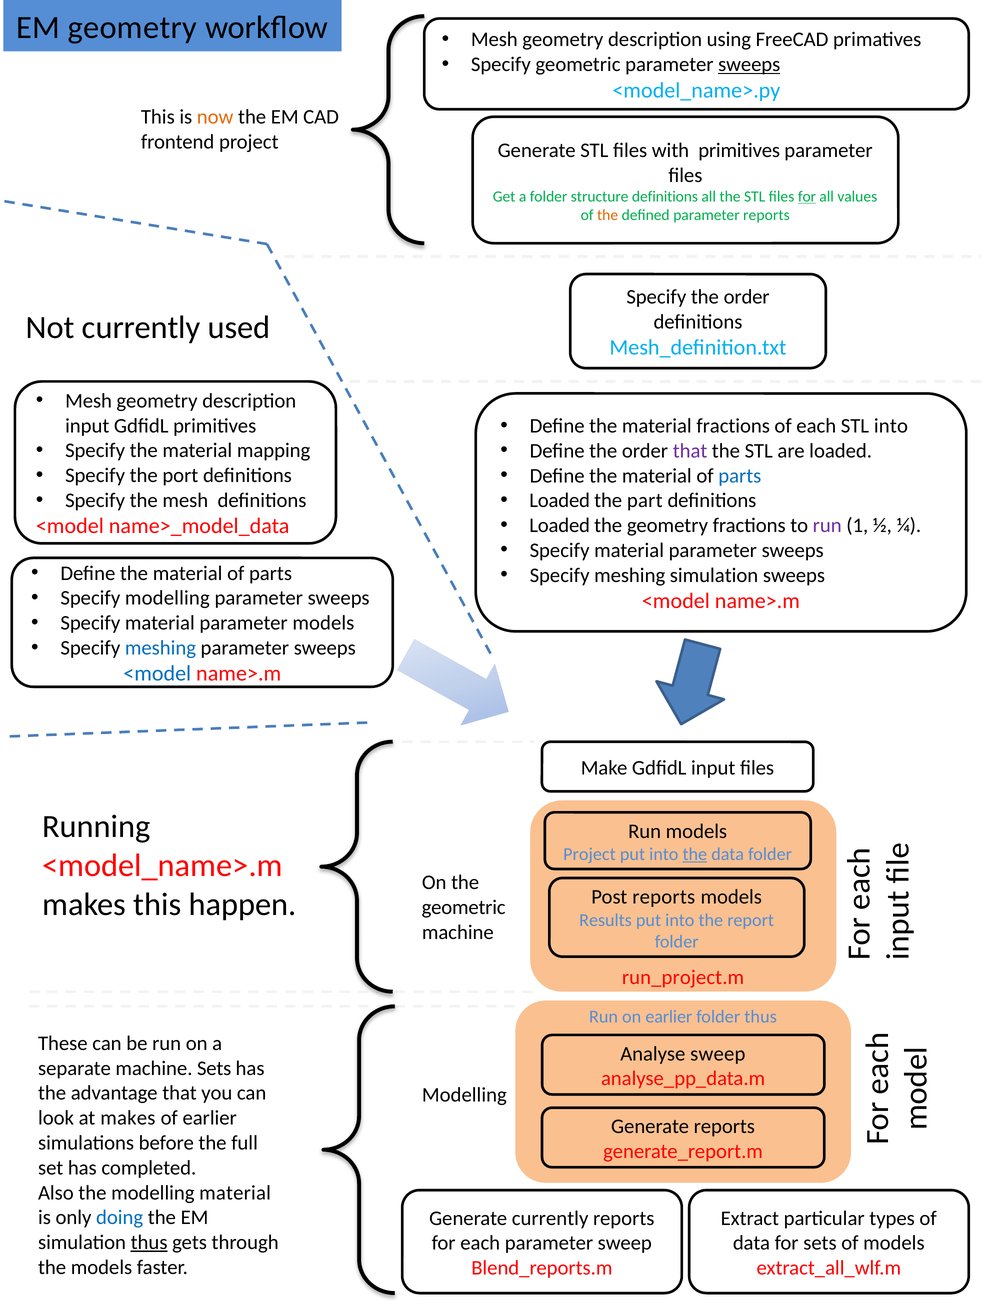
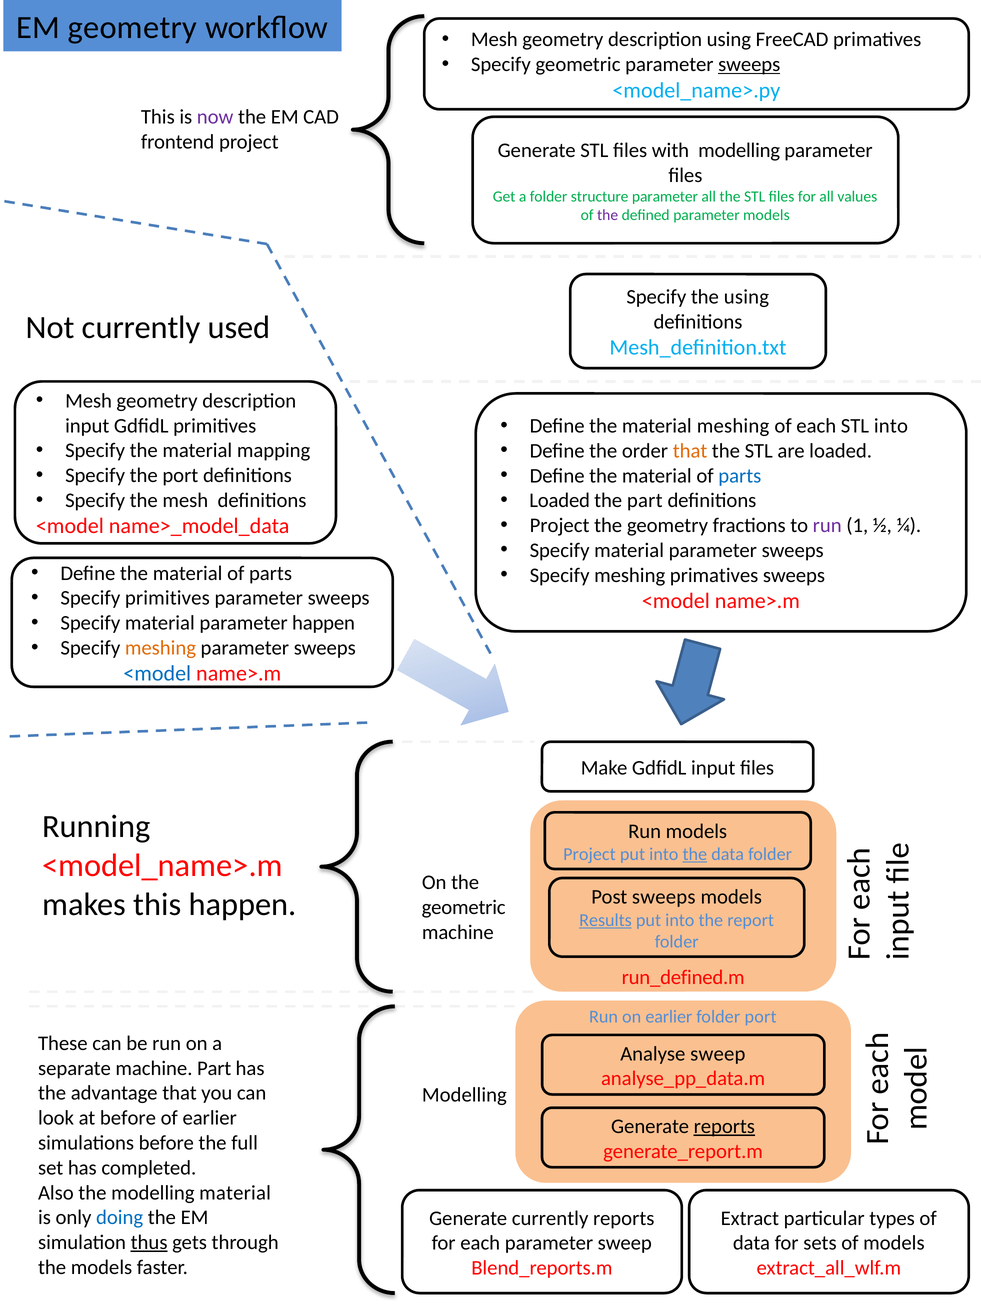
now colour: orange -> purple (215, 117)
with primitives: primitives -> modelling (739, 150)
structure definitions: definitions -> parameter (665, 197)
for underline: present -> none (807, 197)
the colour: orange -> purple (608, 215)
parameter reports: reports -> models (766, 215)
Specify the order: order -> using (746, 297)
material fractions: fractions -> meshing (733, 426)
that colour: purple -> orange (690, 451)
Loaded: Loaded -> Project (560, 526)
meshing simulation: simulation -> primatives (714, 576)
Specify modelling: modelling -> primitives (167, 599)
parameter models: models -> happen (324, 624)
meshing colour: blue -> orange (160, 648)
Post reports: reports -> sweeps (664, 898)
Results underline: none -> present (606, 921)
run_project.m: run_project.m -> run_defined.m (683, 978)
folder thus: thus -> port (761, 1017)
machine Sets: Sets -> Part (214, 1069)
at makes: makes -> before (128, 1119)
reports underline: none -> present (724, 1127)
